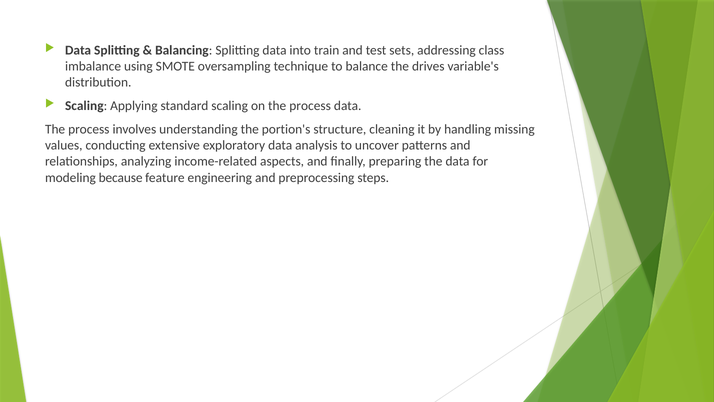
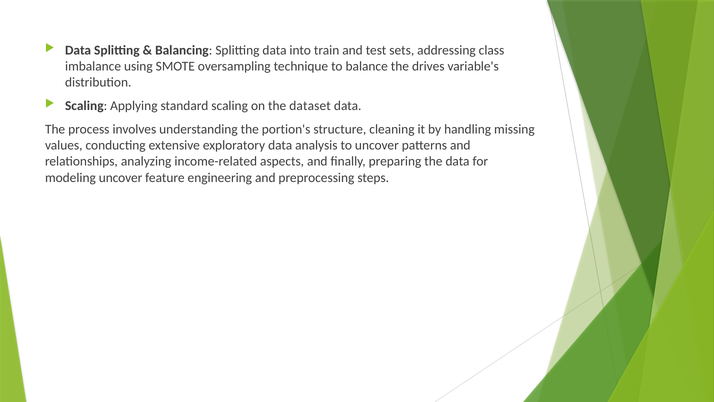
on the process: process -> dataset (310, 106)
modeling because: because -> uncover (121, 177)
